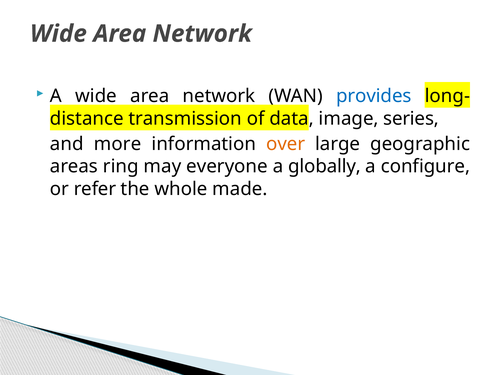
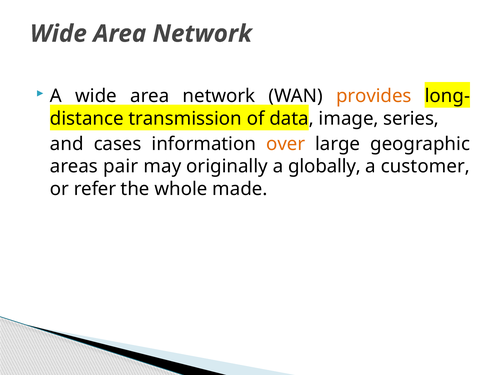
provides colour: blue -> orange (374, 96)
more: more -> cases (118, 144)
ring: ring -> pair (121, 166)
everyone: everyone -> originally (227, 166)
configure: configure -> customer (425, 166)
